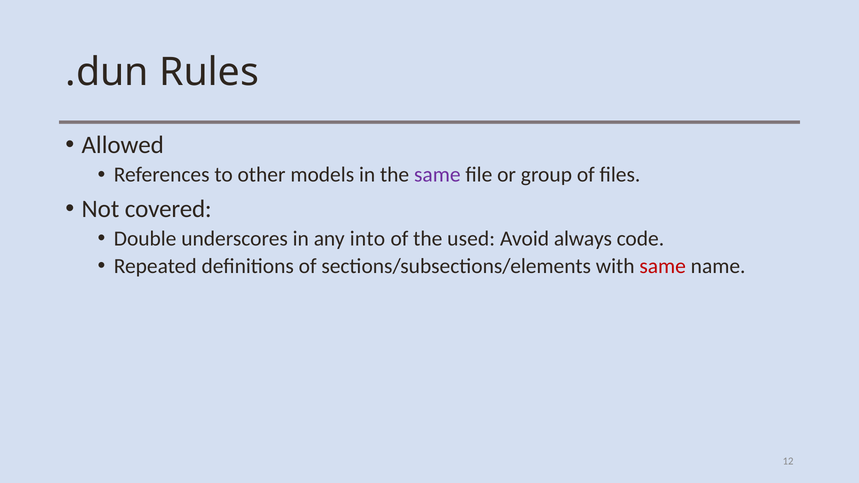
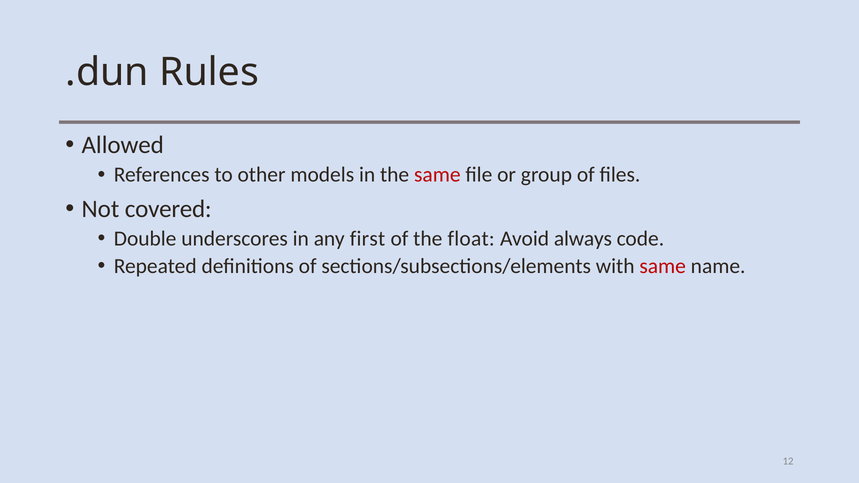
same colour: purple -> red (437, 175)
into: into -> first (367, 239)
used: used -> float (471, 239)
